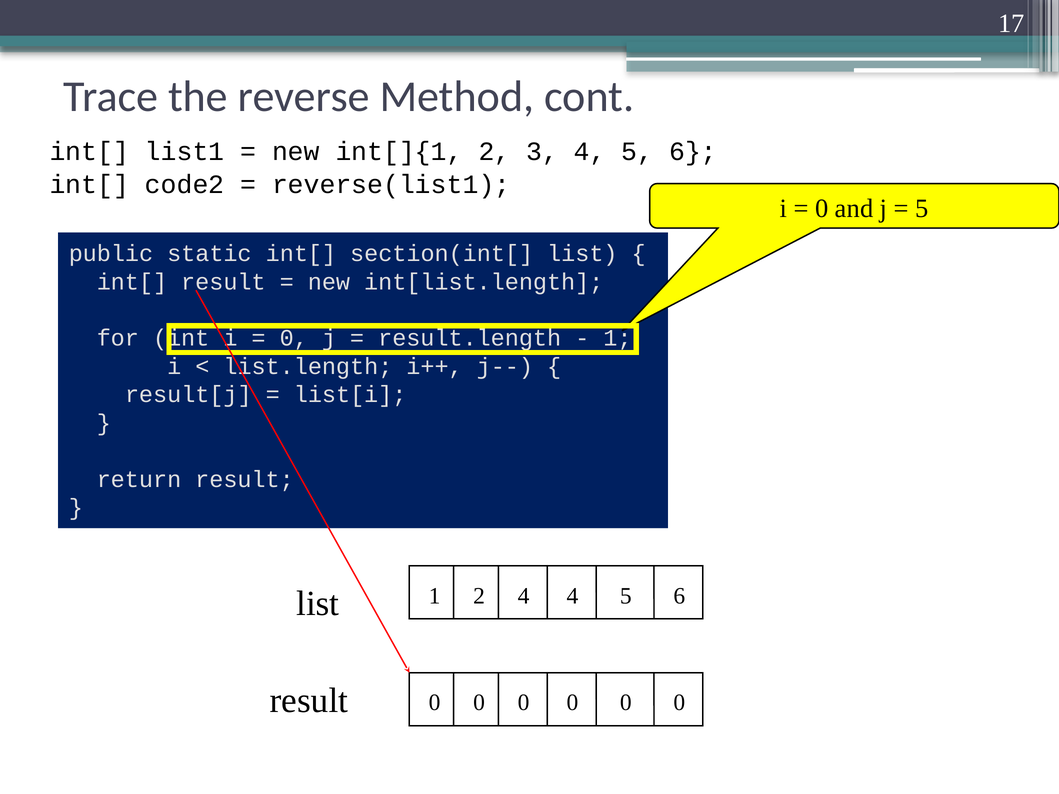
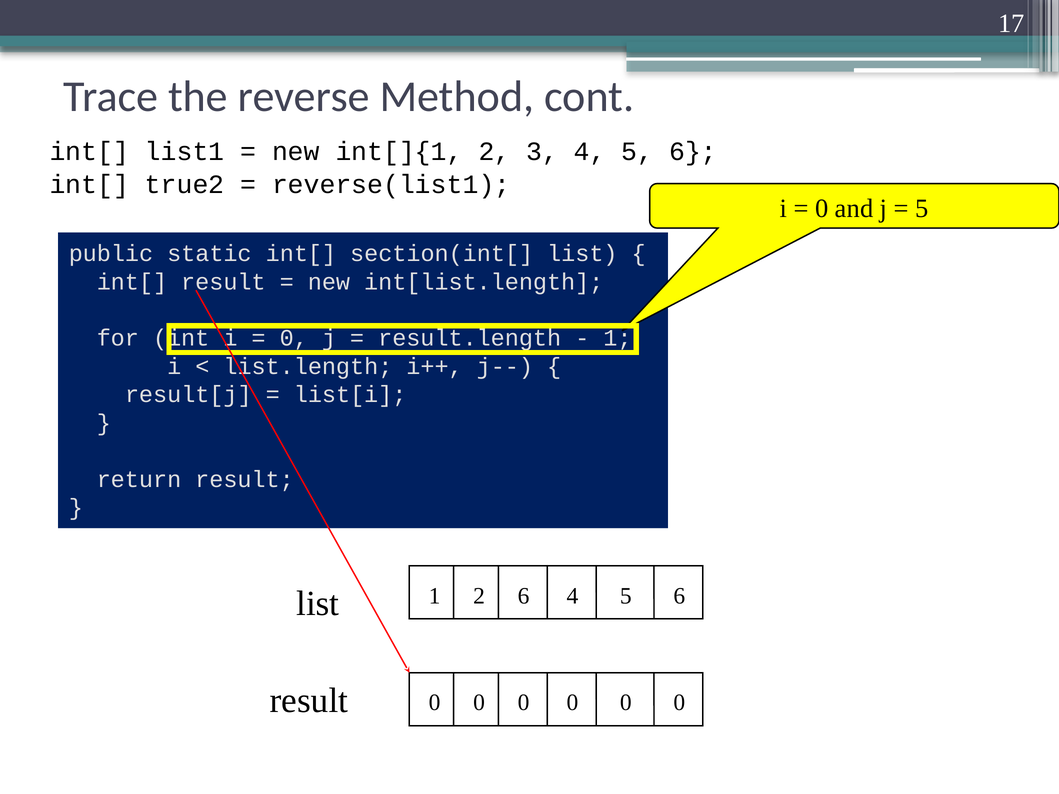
code2: code2 -> true2 (185, 185)
2 4: 4 -> 6 (524, 596)
